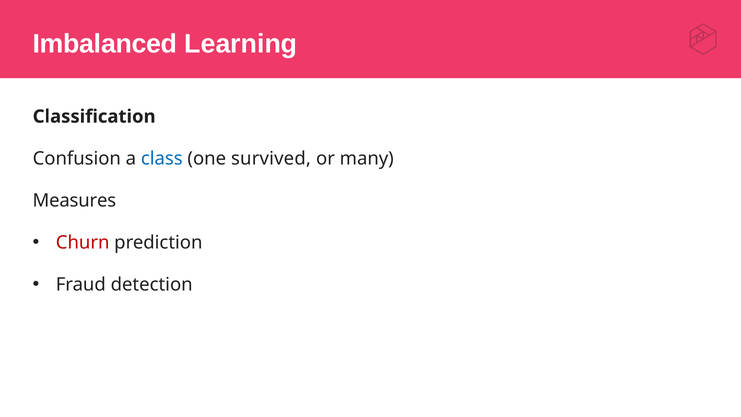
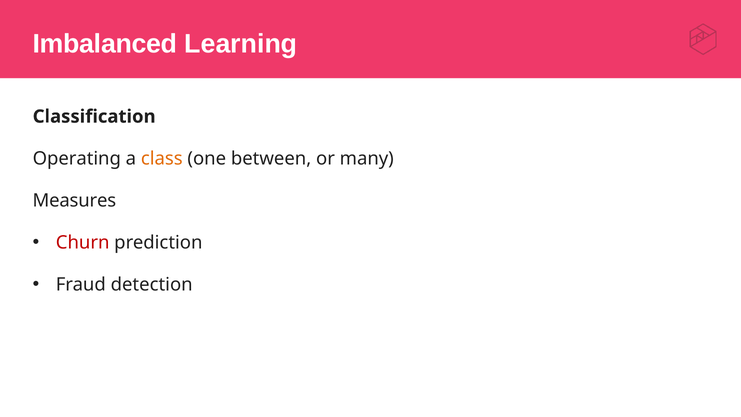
Confusion: Confusion -> Operating (77, 159)
class colour: blue -> orange (162, 159)
survived: survived -> between (271, 159)
